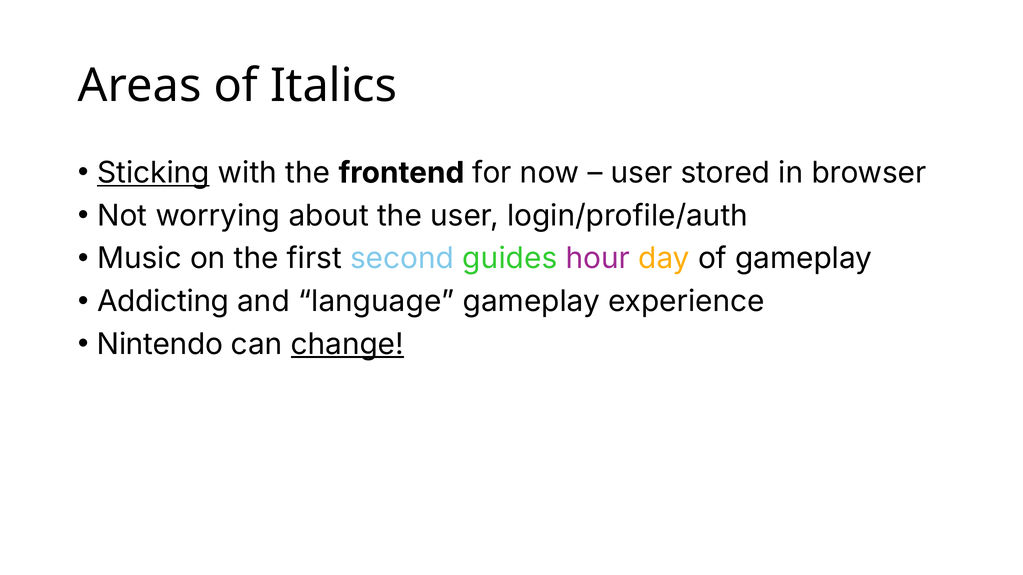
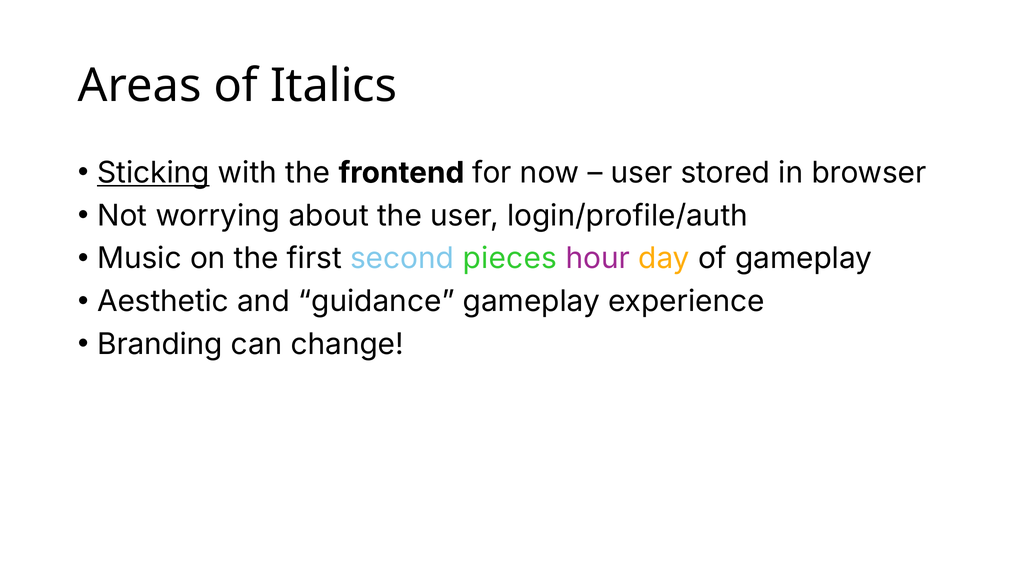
guides: guides -> pieces (510, 259)
Addicting: Addicting -> Aesthetic (163, 302)
language: language -> guidance (376, 302)
Nintendo: Nintendo -> Branding (160, 345)
change underline: present -> none (347, 345)
